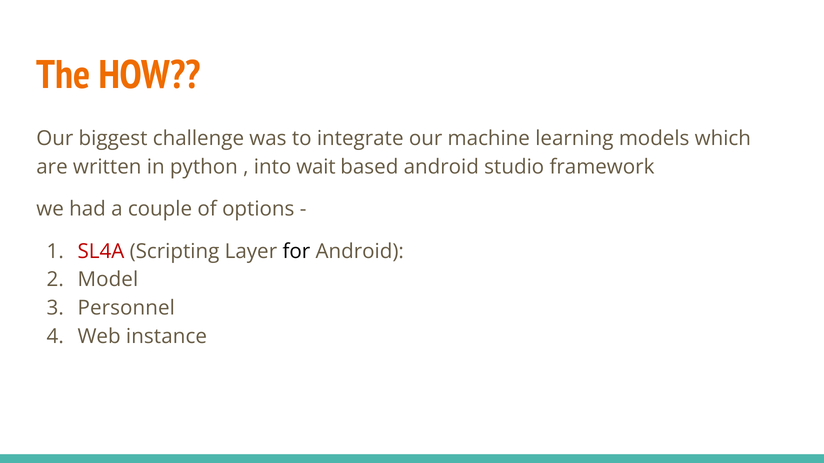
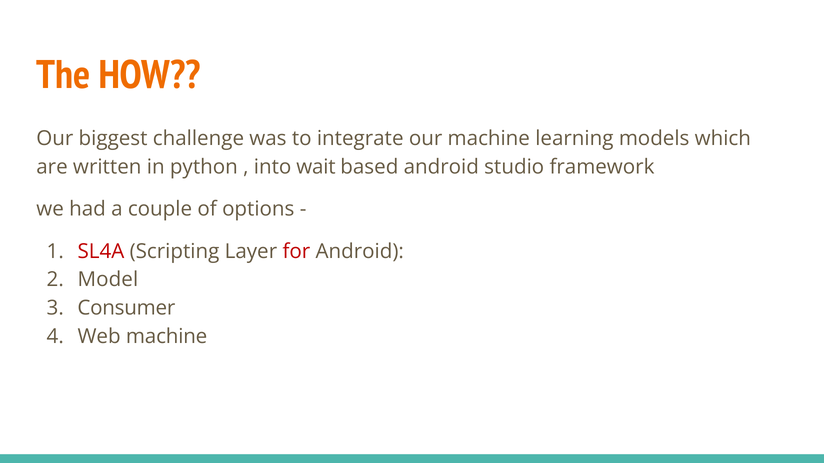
for colour: black -> red (296, 252)
Personnel: Personnel -> Consumer (126, 308)
Web instance: instance -> machine (167, 337)
